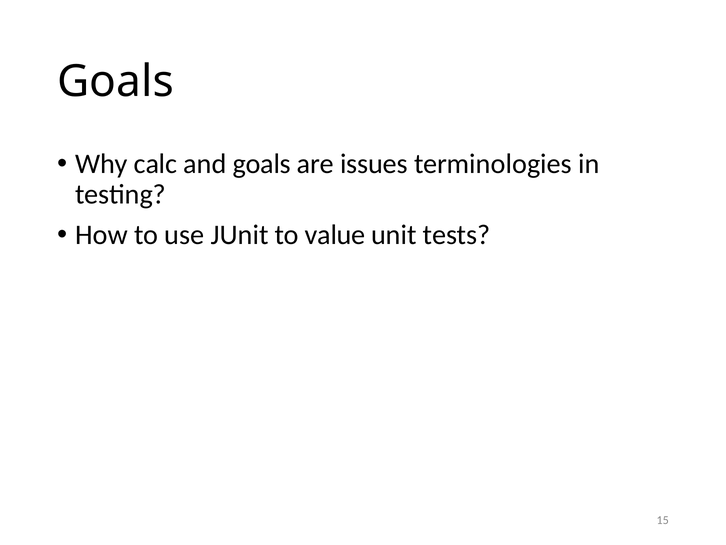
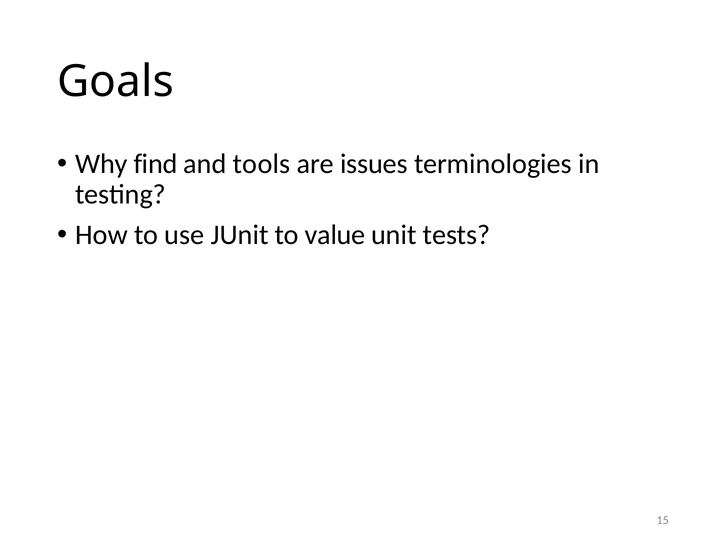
calc: calc -> find (156, 164)
and goals: goals -> tools (262, 164)
